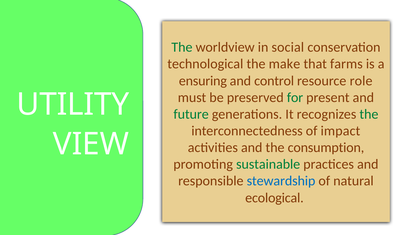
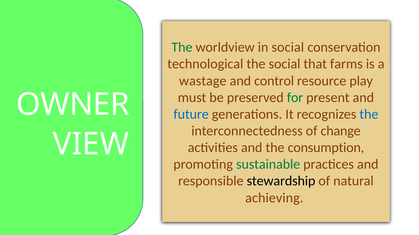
the make: make -> social (285, 64)
ensuring: ensuring -> wastage (203, 81)
role: role -> play (361, 81)
UTILITY: UTILITY -> OWNER (73, 105)
future colour: green -> blue (191, 115)
the colour: green -> blue (369, 115)
impact: impact -> change (341, 131)
stewardship colour: blue -> black (281, 182)
ecological: ecological -> achieving (274, 198)
